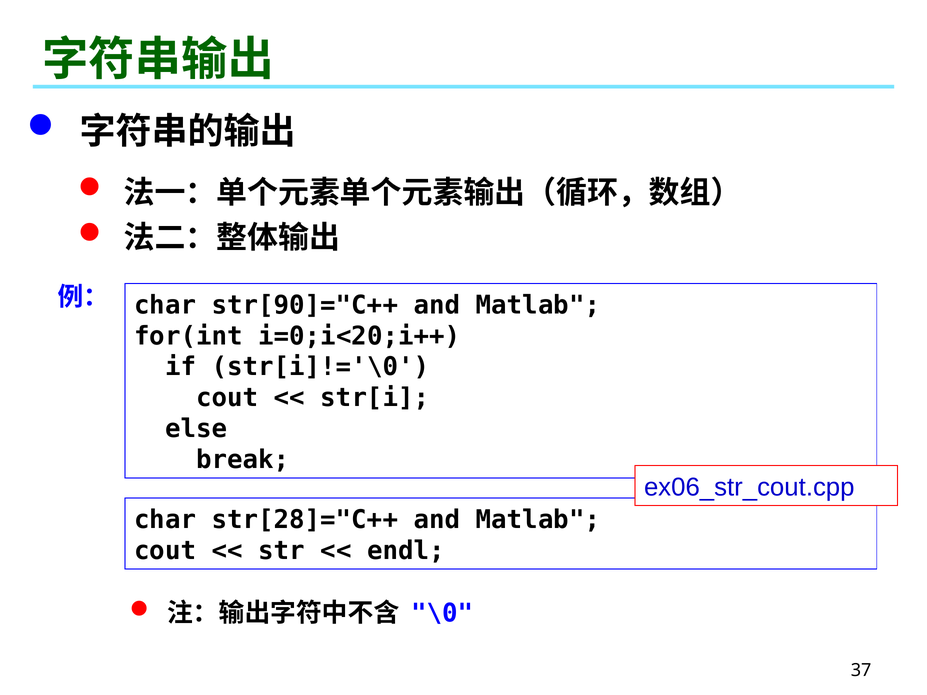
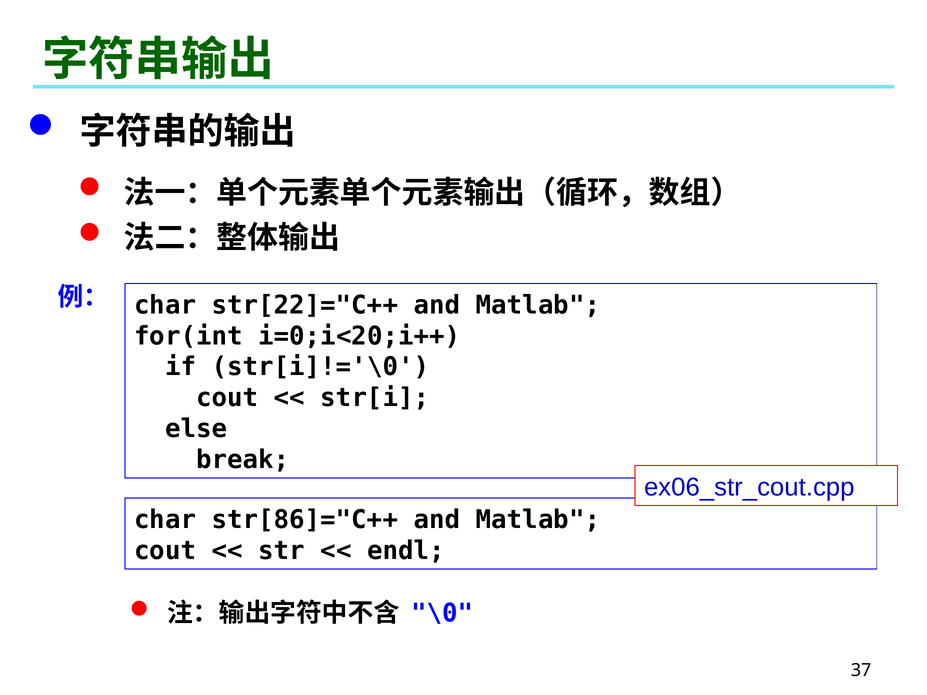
str[90]="C++: str[90]="C++ -> str[22]="C++ (305, 305)
str[28]="C++: str[28]="C++ -> str[86]="C++ (305, 520)
